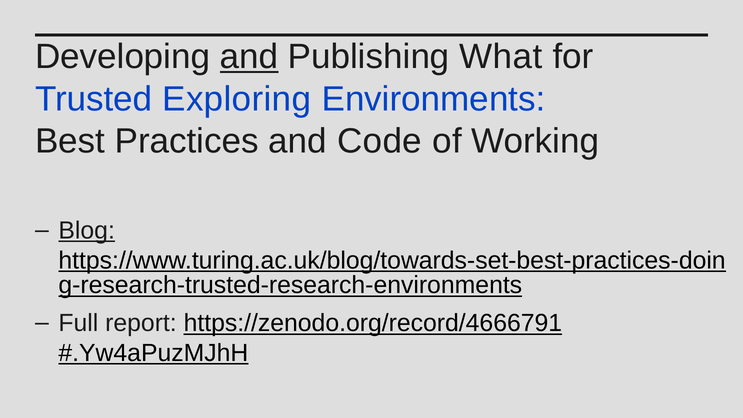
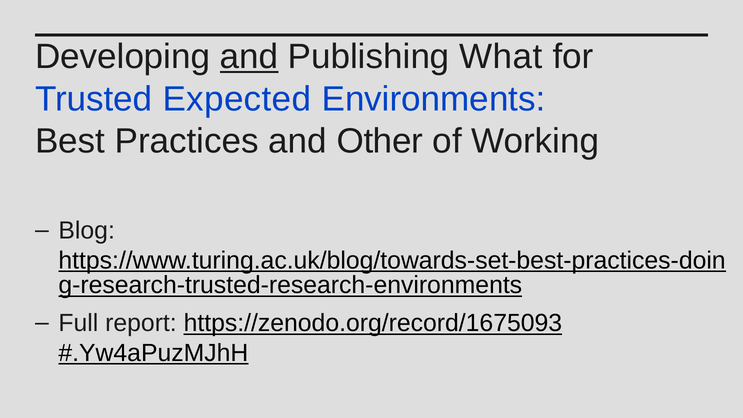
Exploring: Exploring -> Expected (237, 99)
Code: Code -> Other (380, 141)
Blog underline: present -> none (87, 231)
https://zenodo.org/record/4666791: https://zenodo.org/record/4666791 -> https://zenodo.org/record/1675093 (373, 323)
